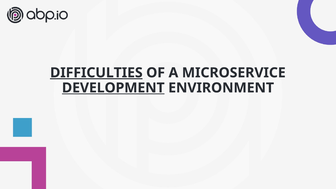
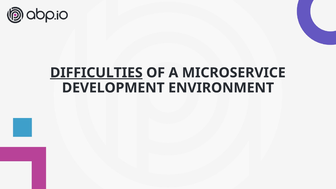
DEVELOPMENT underline: present -> none (113, 88)
